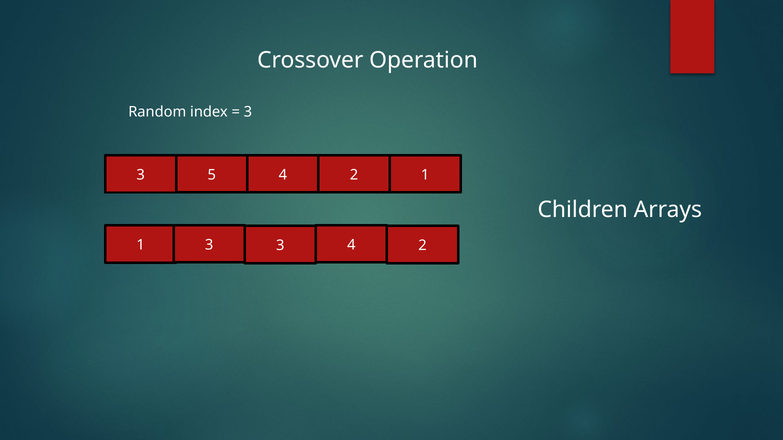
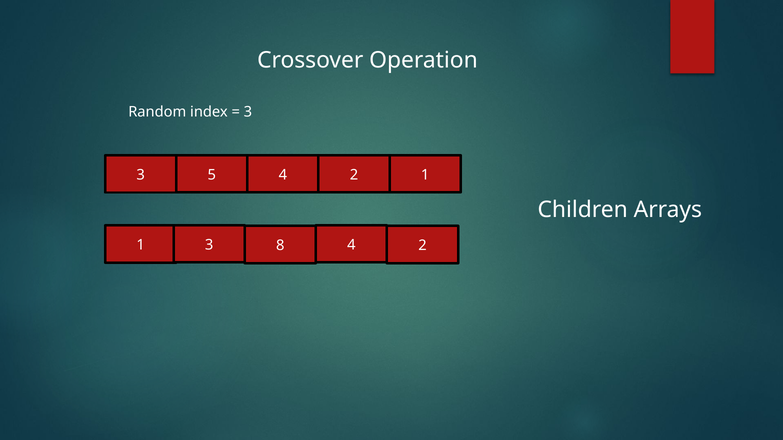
3 3: 3 -> 8 (280, 246)
